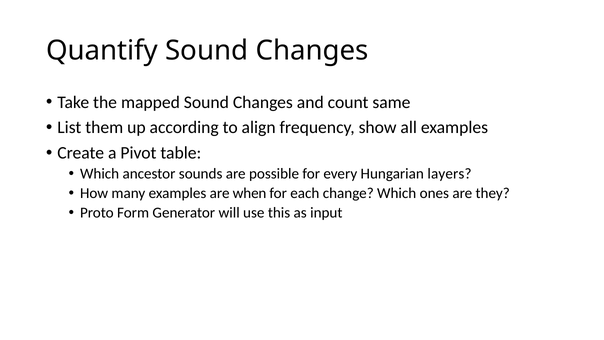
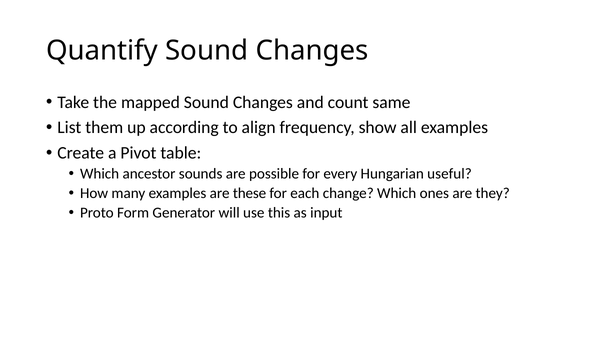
layers: layers -> useful (450, 174)
when: when -> these (250, 193)
